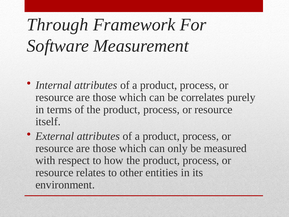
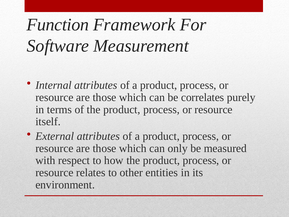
Through: Through -> Function (58, 25)
